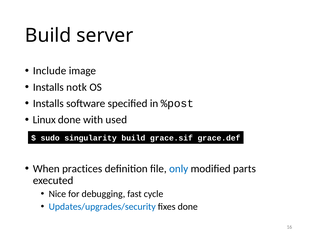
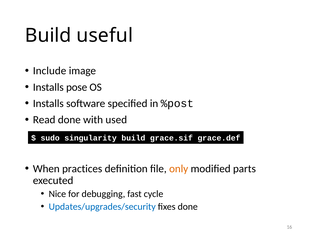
server: server -> useful (105, 36)
notk: notk -> pose (77, 87)
Linux: Linux -> Read (44, 120)
only colour: blue -> orange (179, 168)
